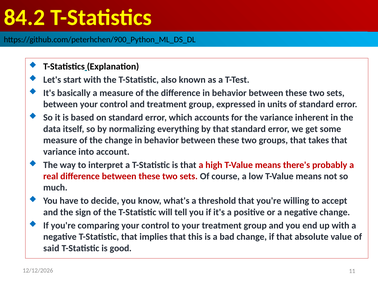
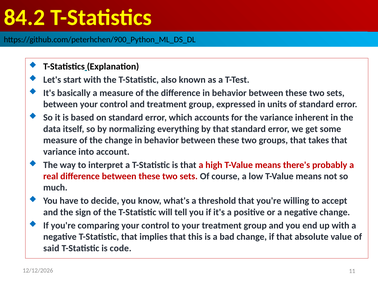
good: good -> code (121, 248)
